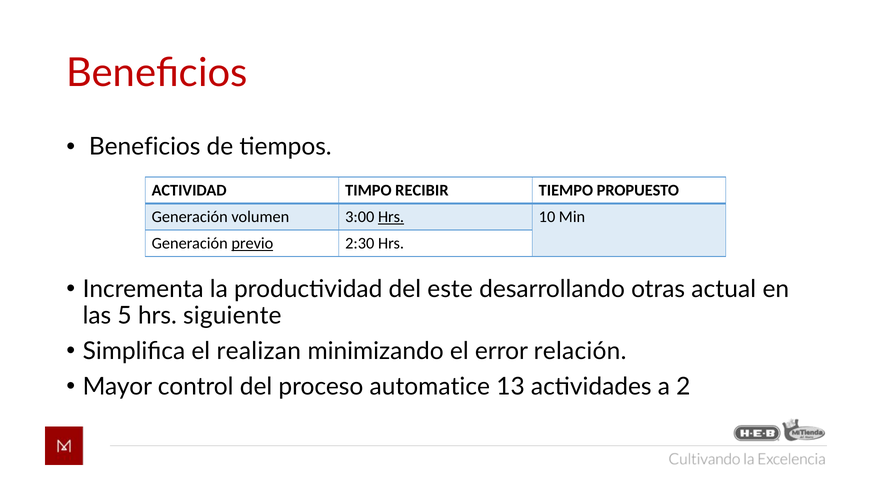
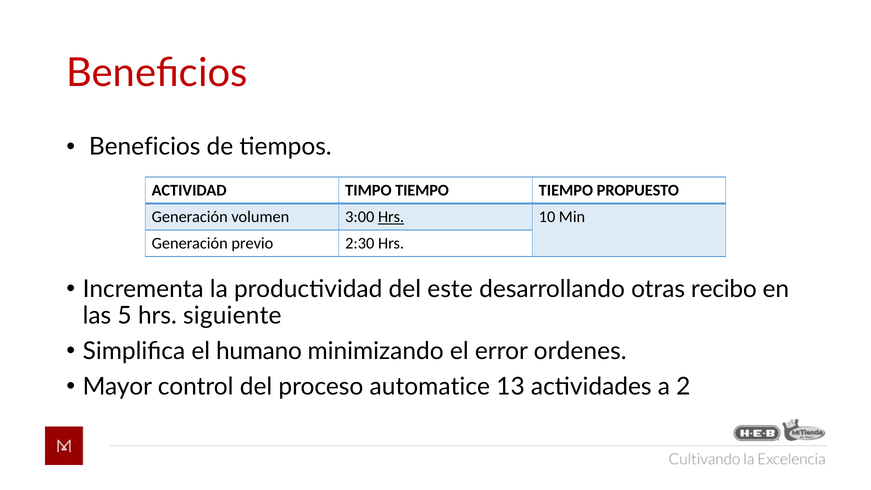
TIMPO RECIBIR: RECIBIR -> TIEMPO (422, 190)
previo underline: present -> none (252, 243)
actual: actual -> recibo (724, 289)
realizan: realizan -> humano (259, 351)
relación: relación -> ordenes (580, 351)
